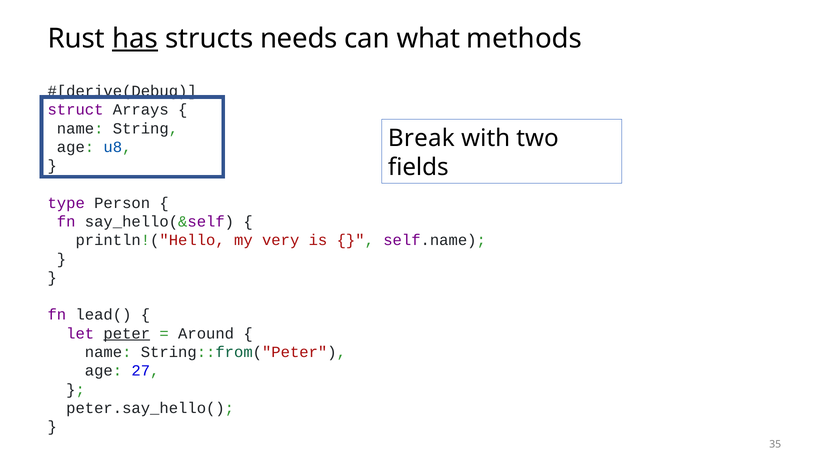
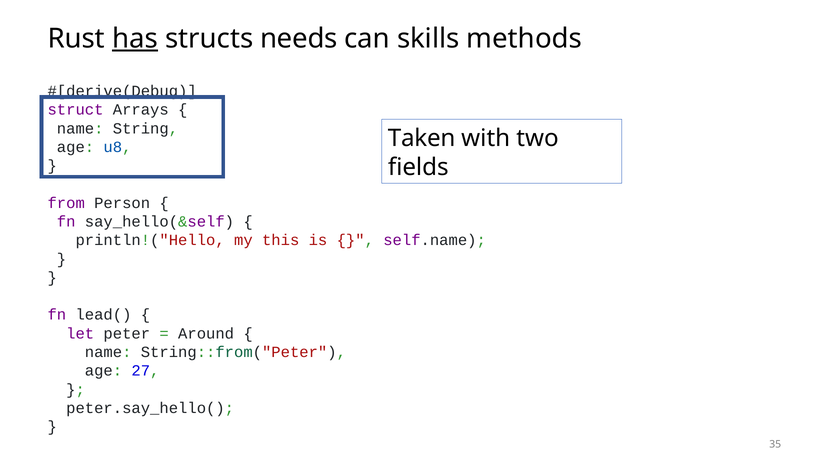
what: what -> skills (428, 39)
Break: Break -> Taken (422, 138)
type: type -> from (66, 203)
very: very -> this (281, 240)
peter underline: present -> none (127, 334)
